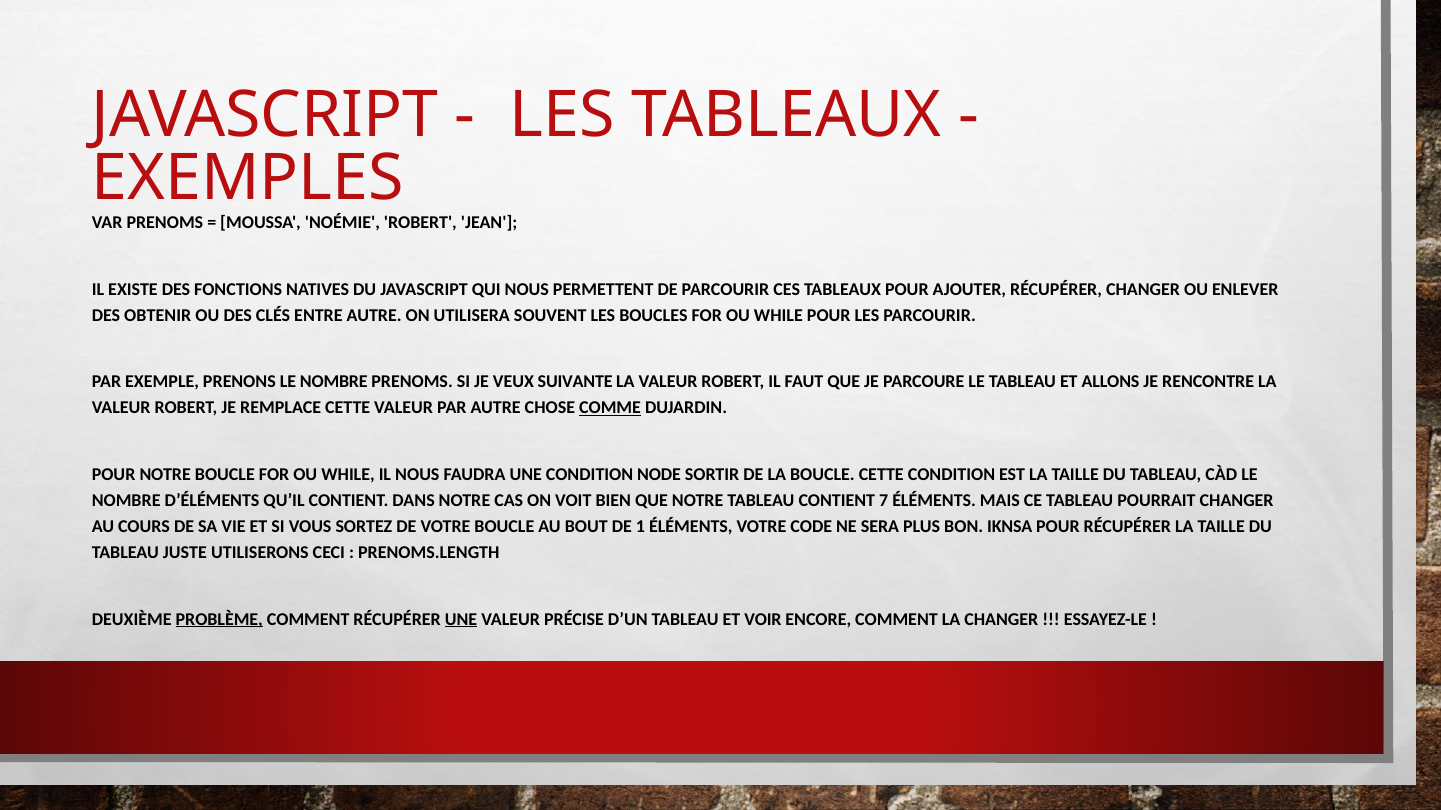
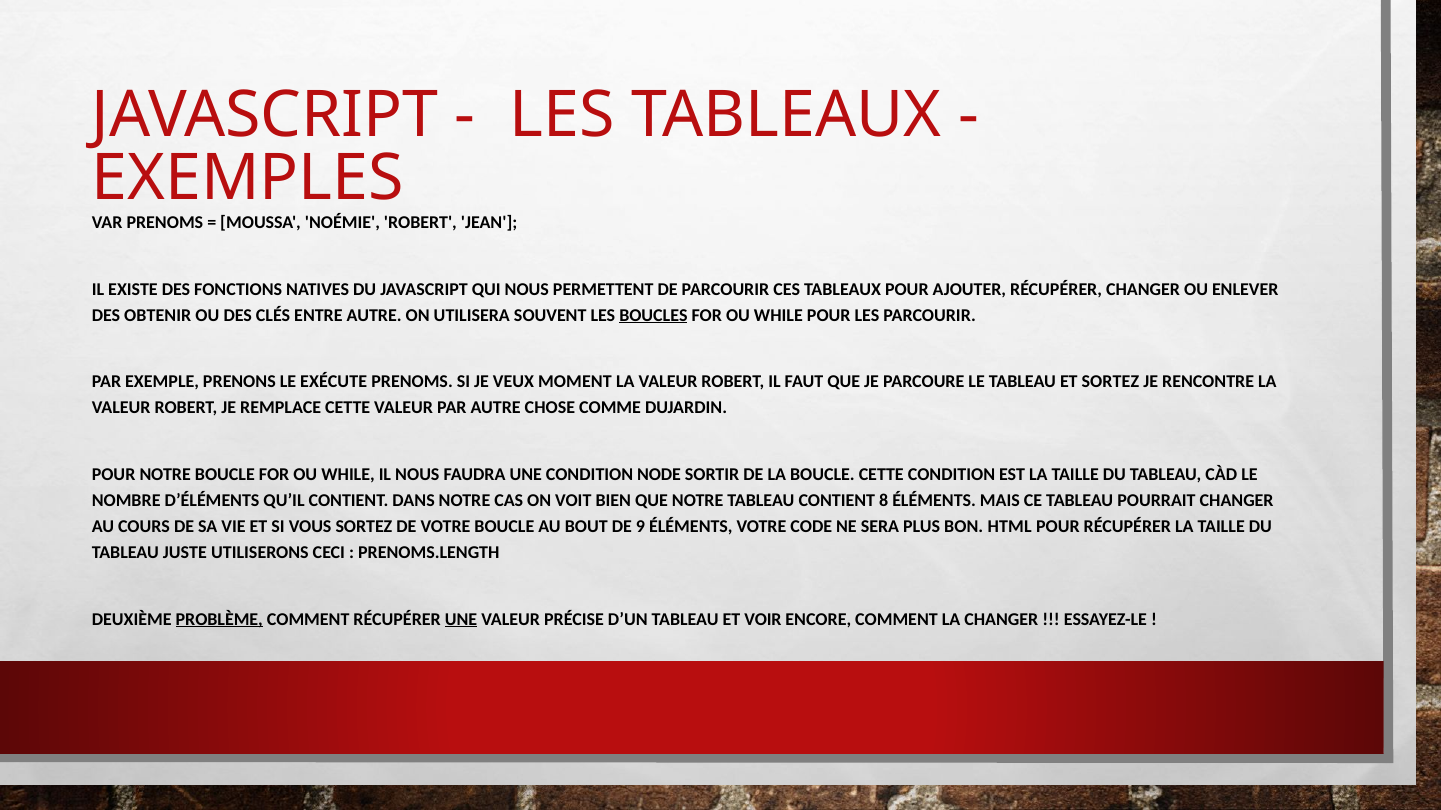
BOUCLES underline: none -> present (653, 315)
PRENONS LE NOMBRE: NOMBRE -> EXÉCUTE (334, 382)
SUIVANTE: SUIVANTE -> MOMENT (575, 382)
ET ALLONS: ALLONS -> SORTEZ (1110, 382)
COMME underline: present -> none (610, 408)
7: 7 -> 8 (884, 501)
1: 1 -> 9 (640, 527)
IKNSA: IKNSA -> HTML (1010, 527)
